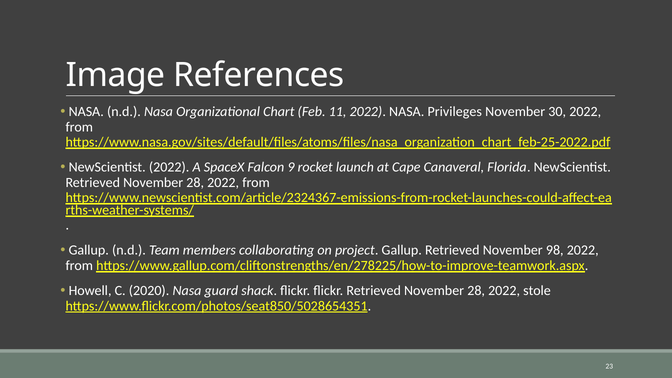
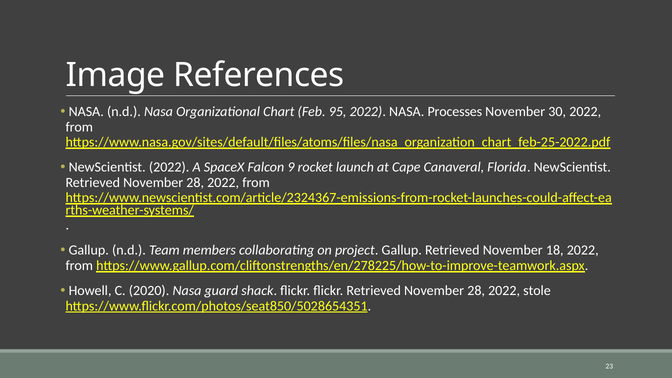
11: 11 -> 95 (338, 112)
Privileges: Privileges -> Processes (455, 112)
98: 98 -> 18 (555, 250)
